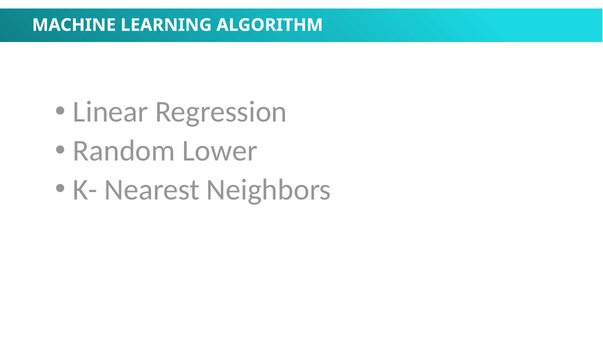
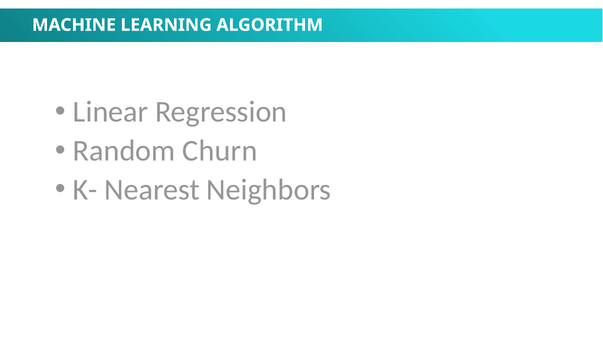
Lower: Lower -> Churn (220, 151)
